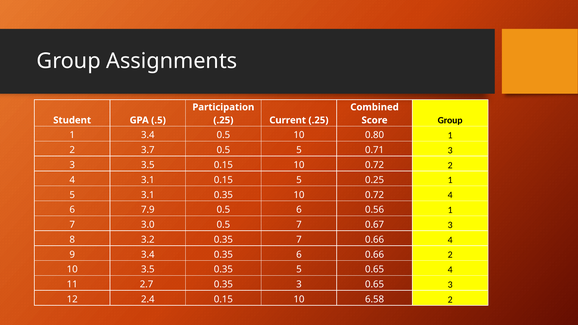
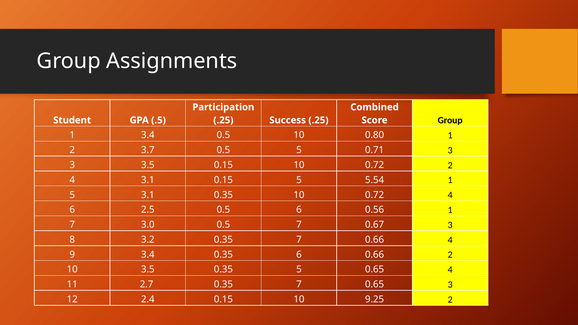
Current: Current -> Success (288, 120)
0.25: 0.25 -> 5.54 (375, 180)
7.9: 7.9 -> 2.5 (148, 210)
2.7 0.35 3: 3 -> 7 (299, 285)
6.58: 6.58 -> 9.25 (375, 299)
